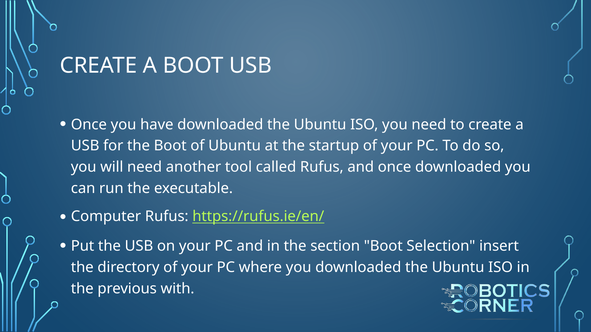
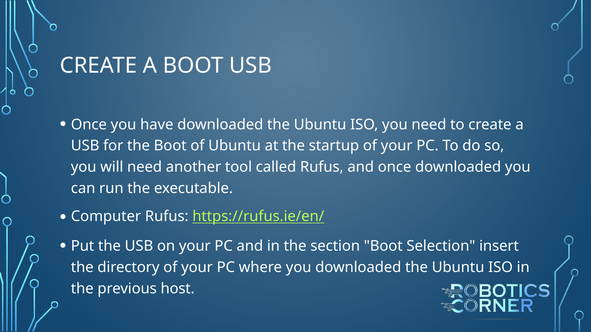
with: with -> host (178, 289)
